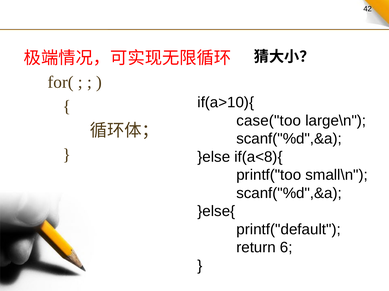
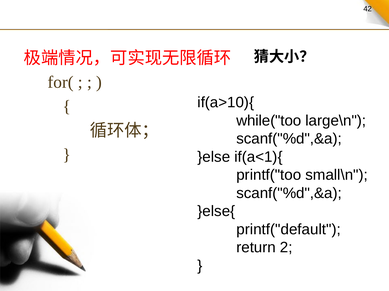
case("too: case("too -> while("too (269, 121)
if(a<8){: if(a<8){ -> if(a<1){ (258, 157)
6: 6 -> 2 (286, 248)
